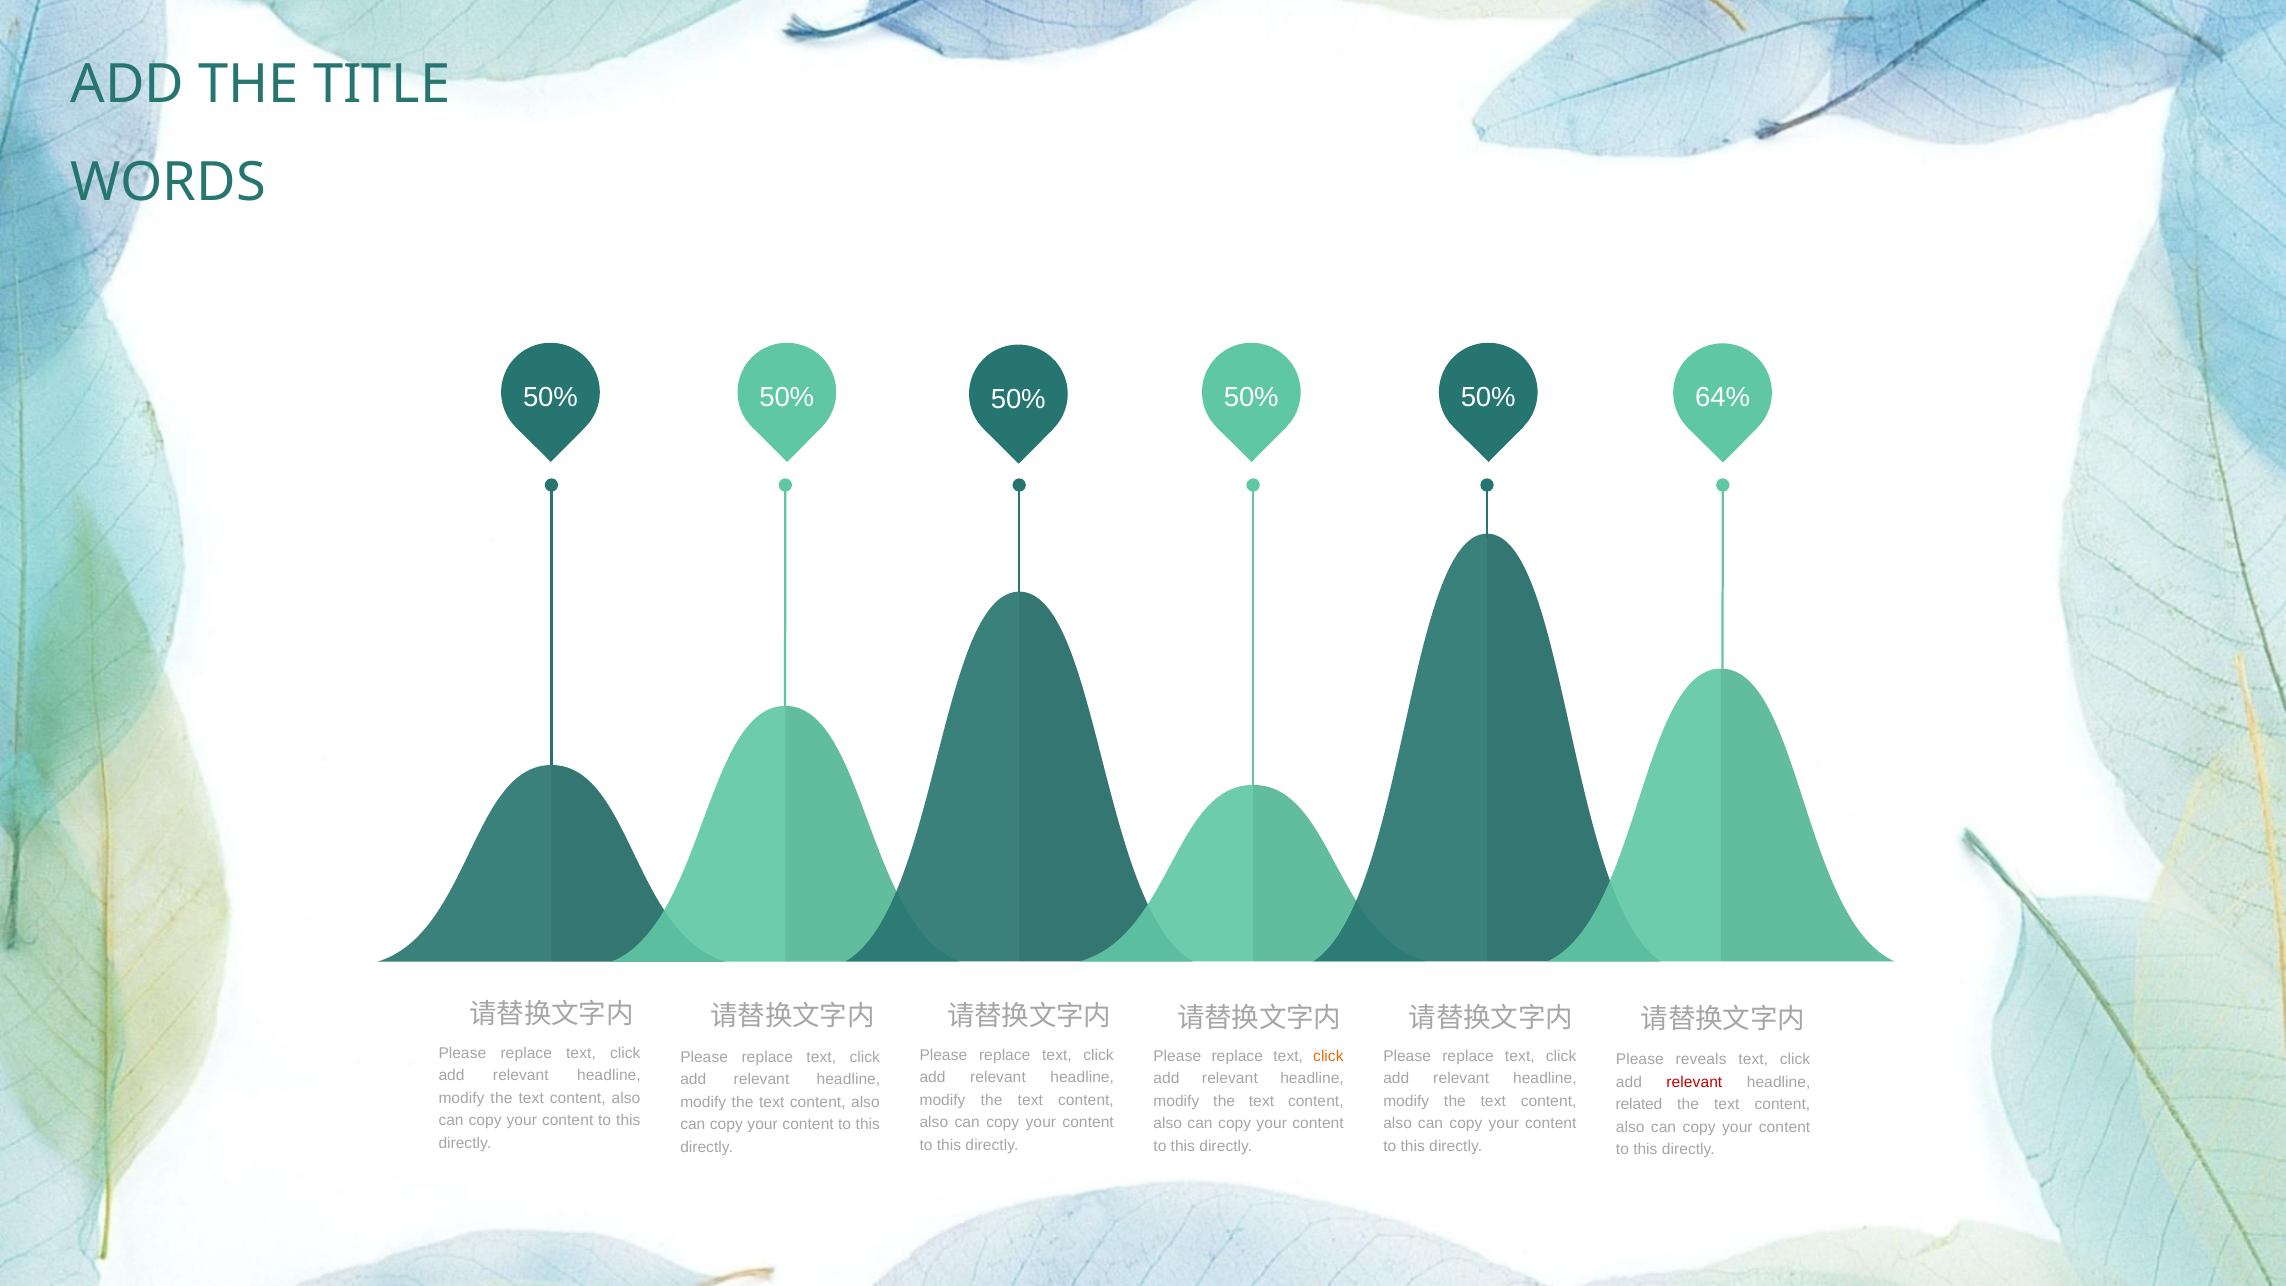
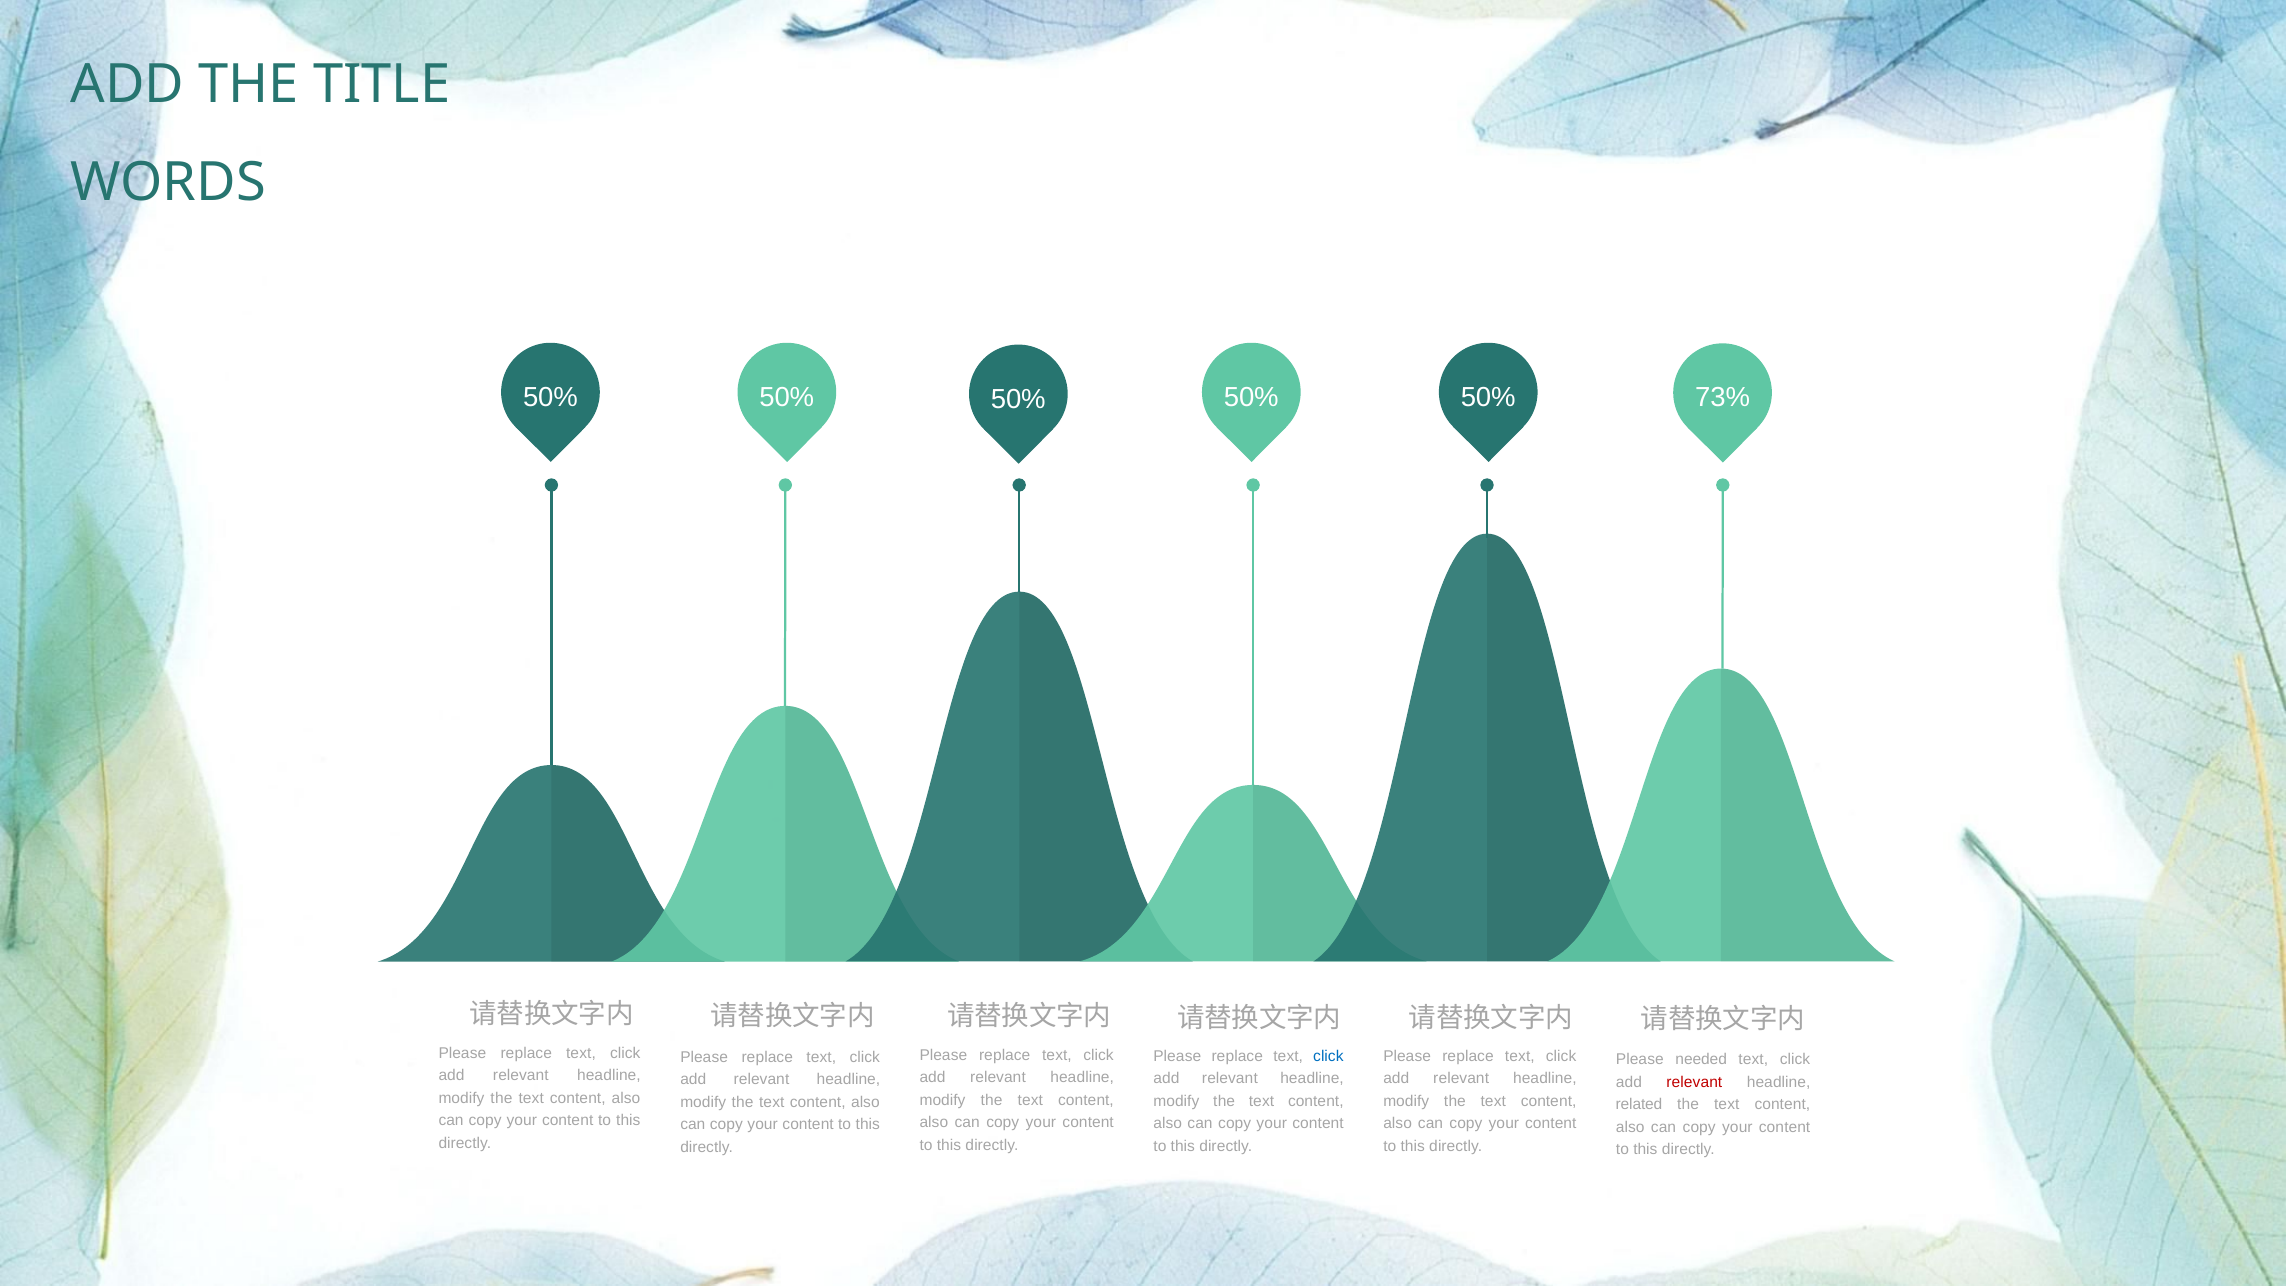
64%: 64% -> 73% (1723, 398)
click colour: orange -> blue (1328, 1056)
reveals: reveals -> needed (1701, 1060)
